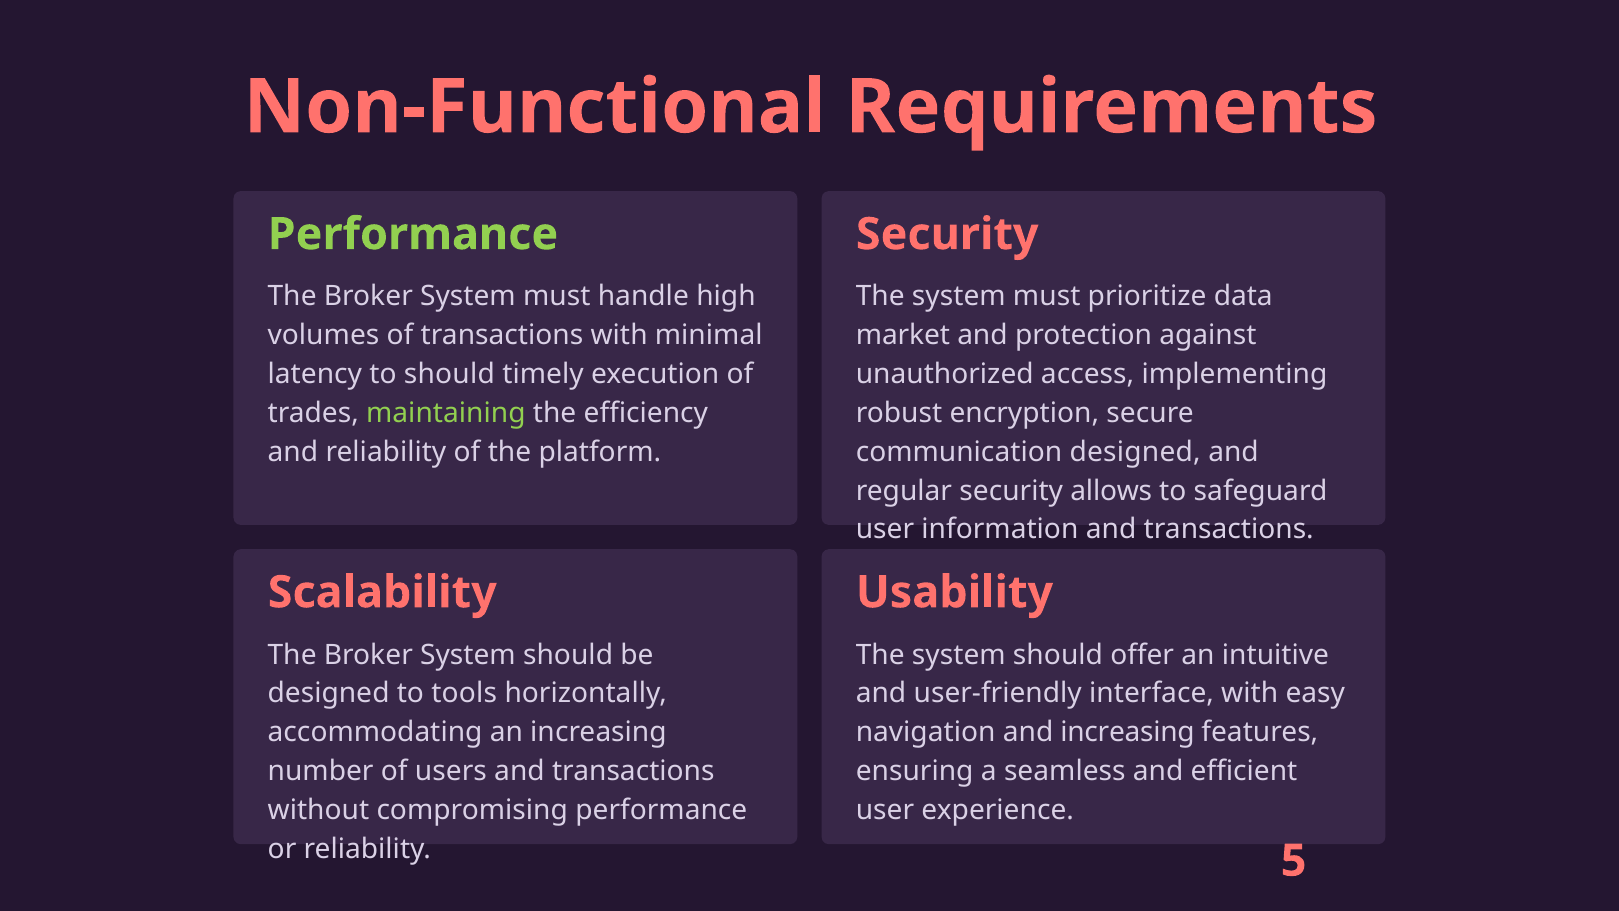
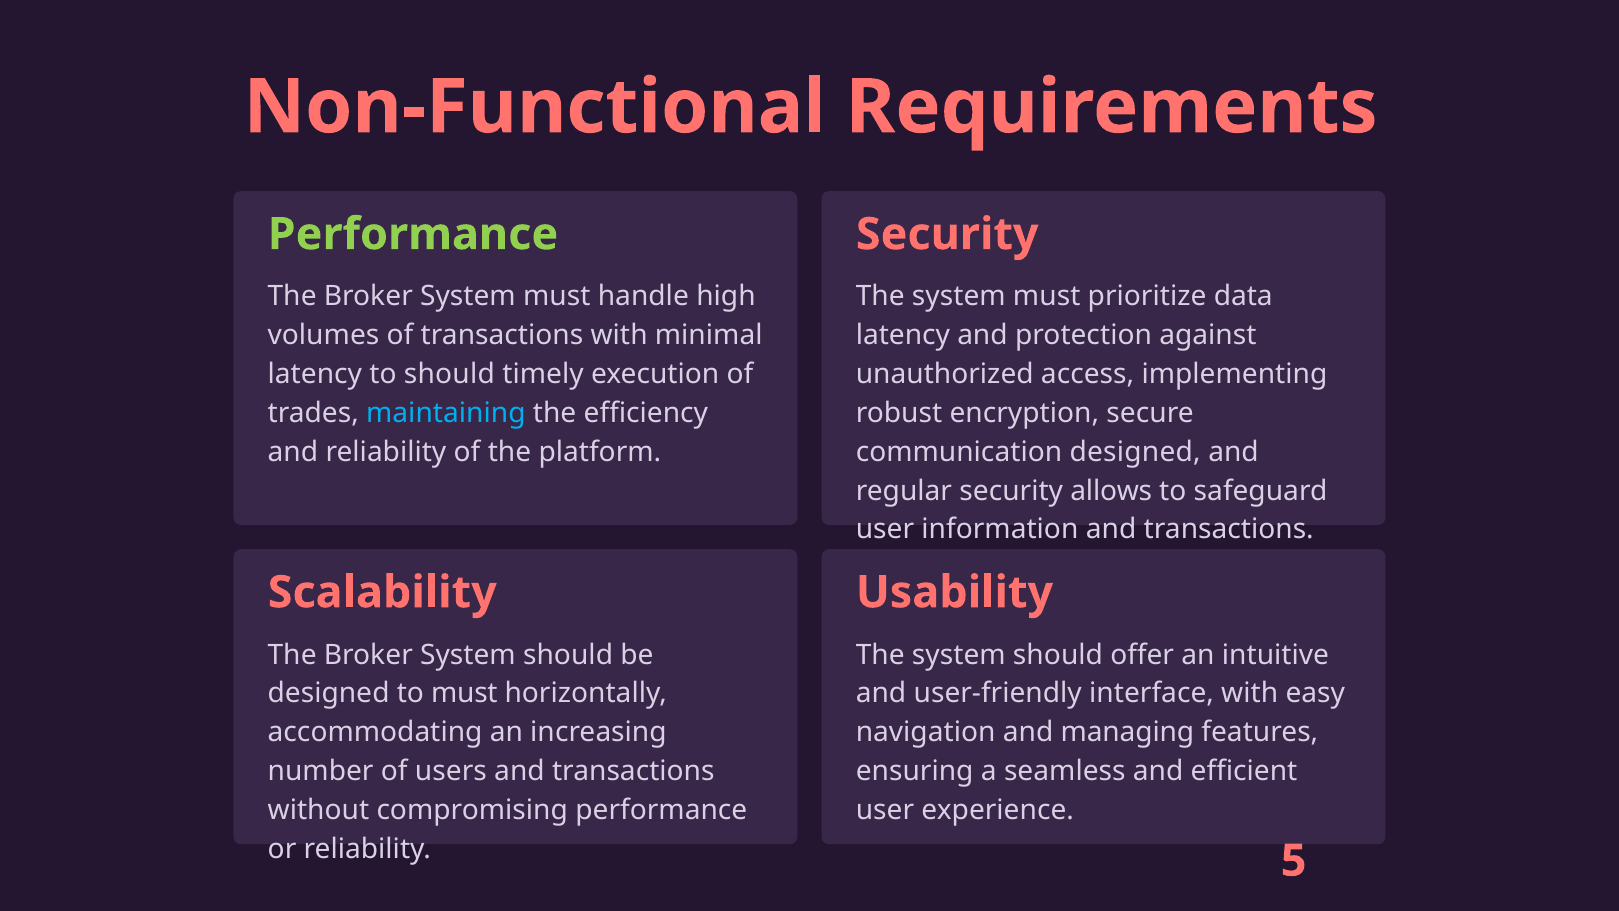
market: market -> latency (903, 335)
maintaining colour: light green -> light blue (446, 413)
to tools: tools -> must (464, 693)
and increasing: increasing -> managing (1127, 732)
